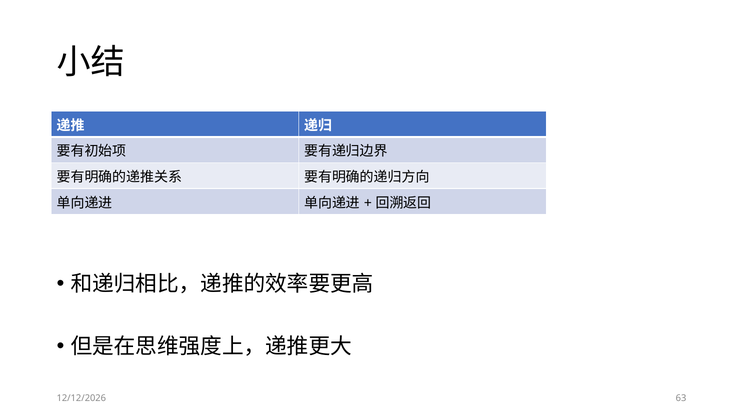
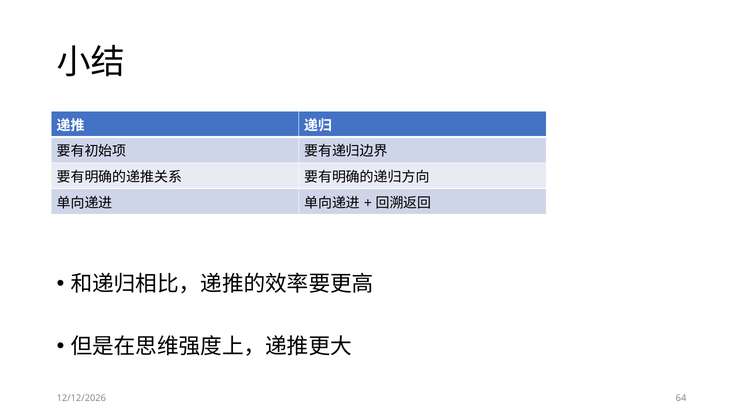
63: 63 -> 64 (681, 398)
